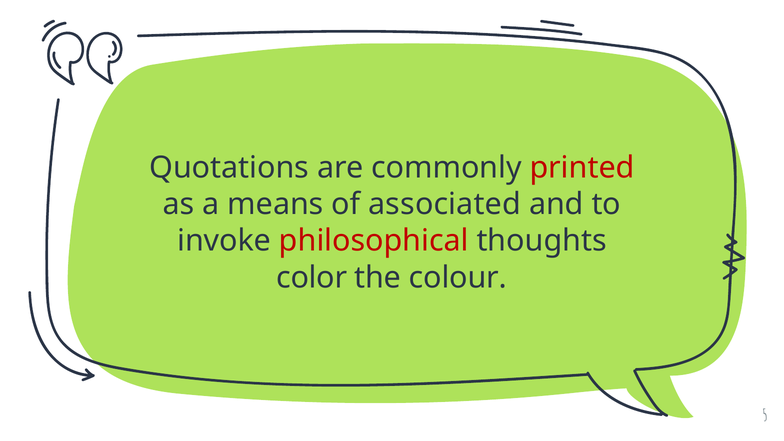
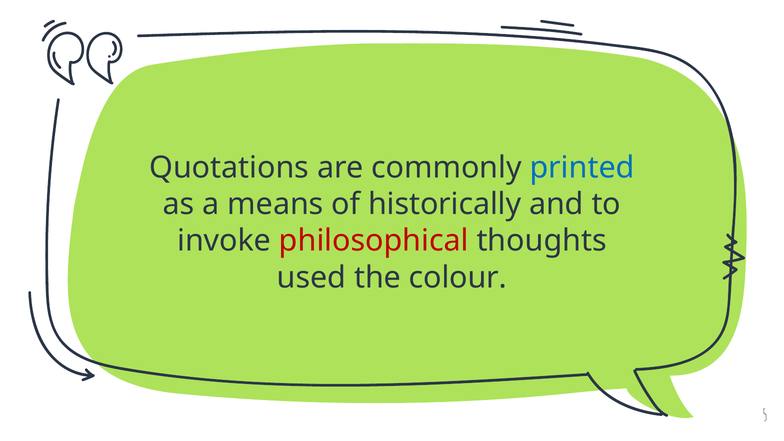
printed colour: red -> blue (582, 168)
associated: associated -> historically (445, 204)
color: color -> used (312, 278)
